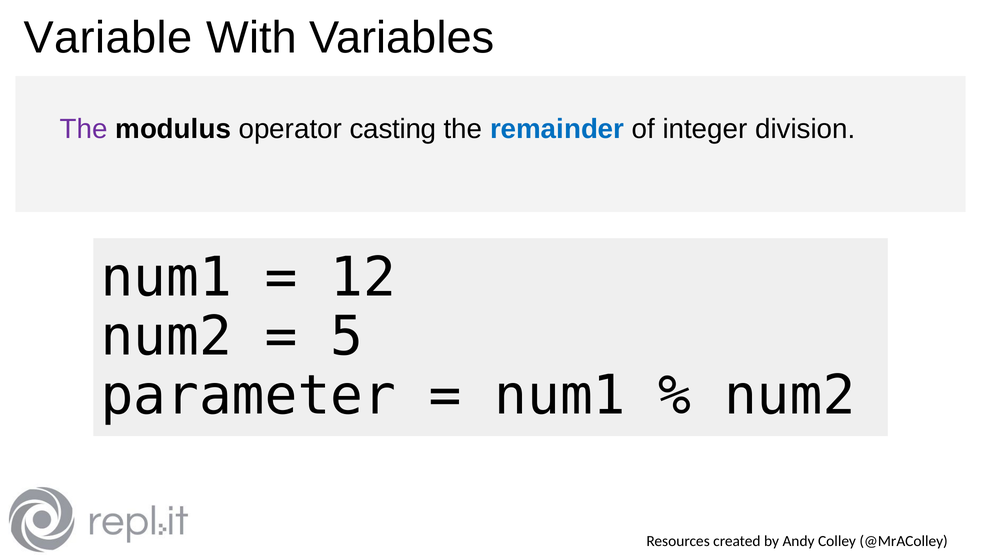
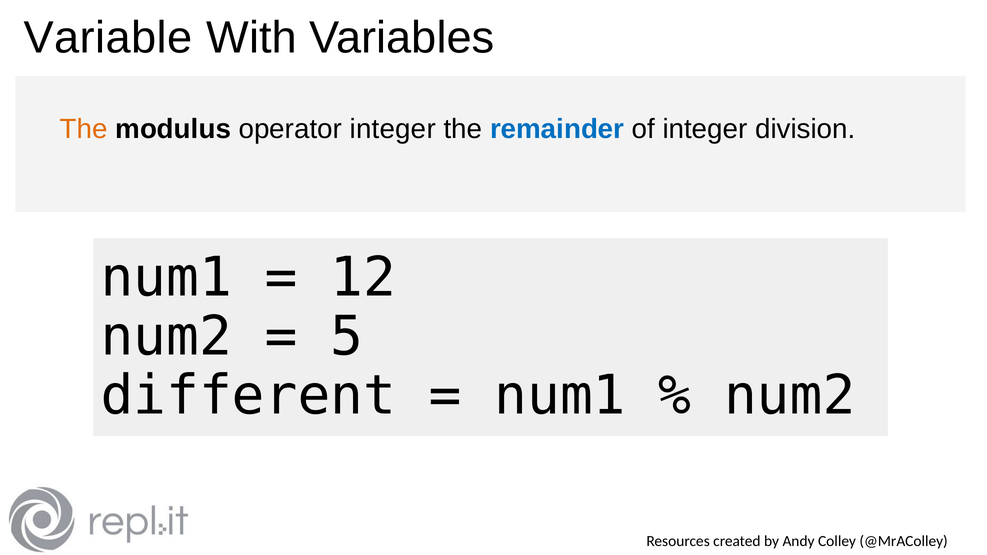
The colour: purple -> orange (84, 129)
operator casting: casting -> integer (393, 129)
parameter: parameter -> different (248, 396)
